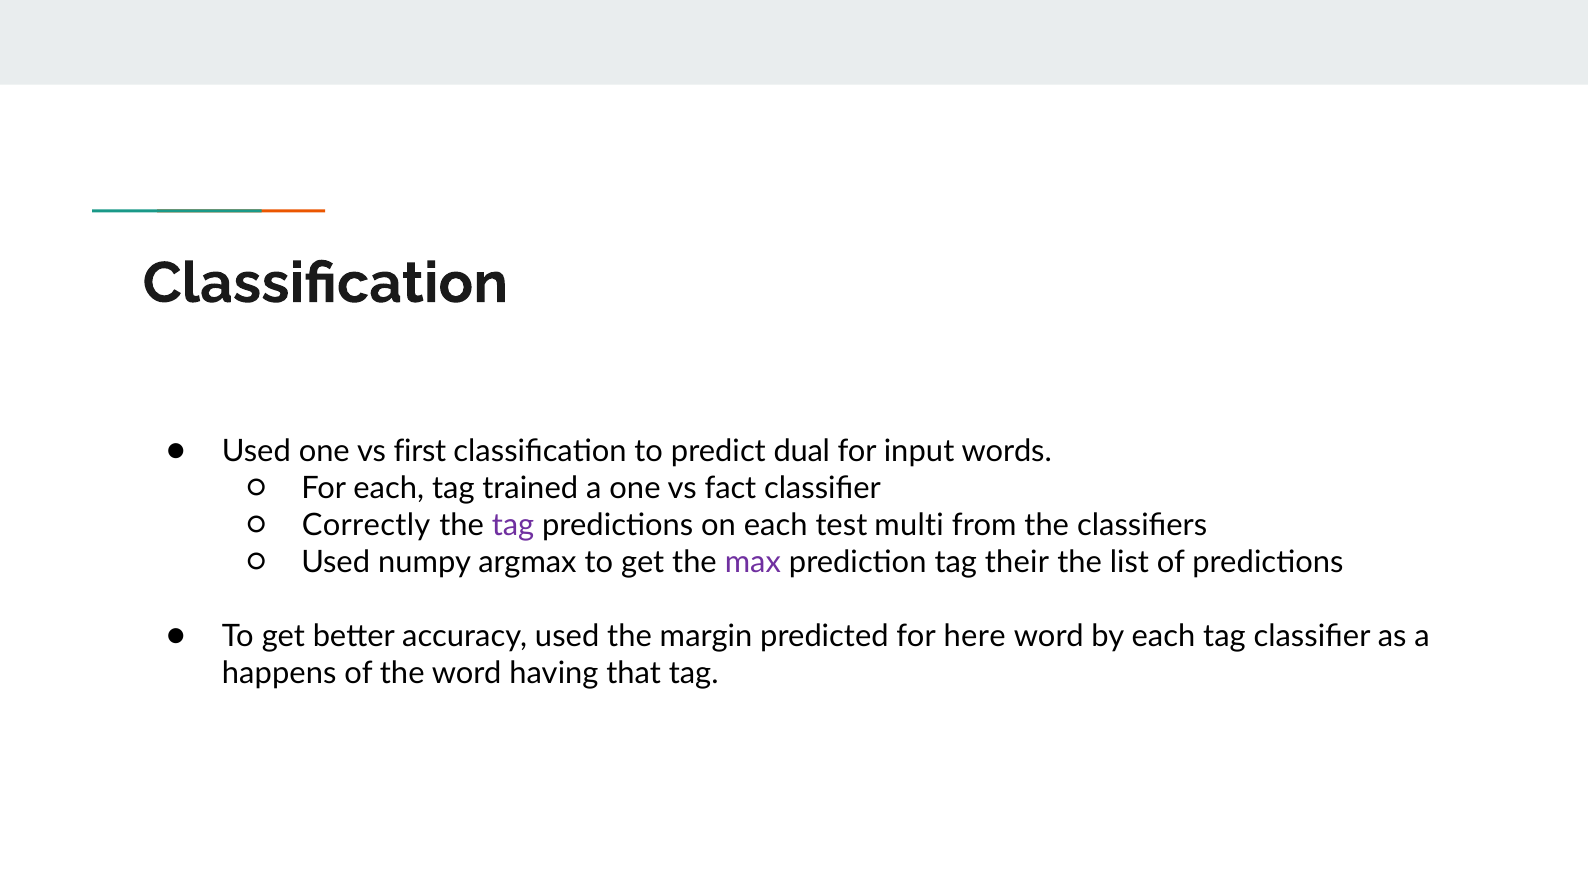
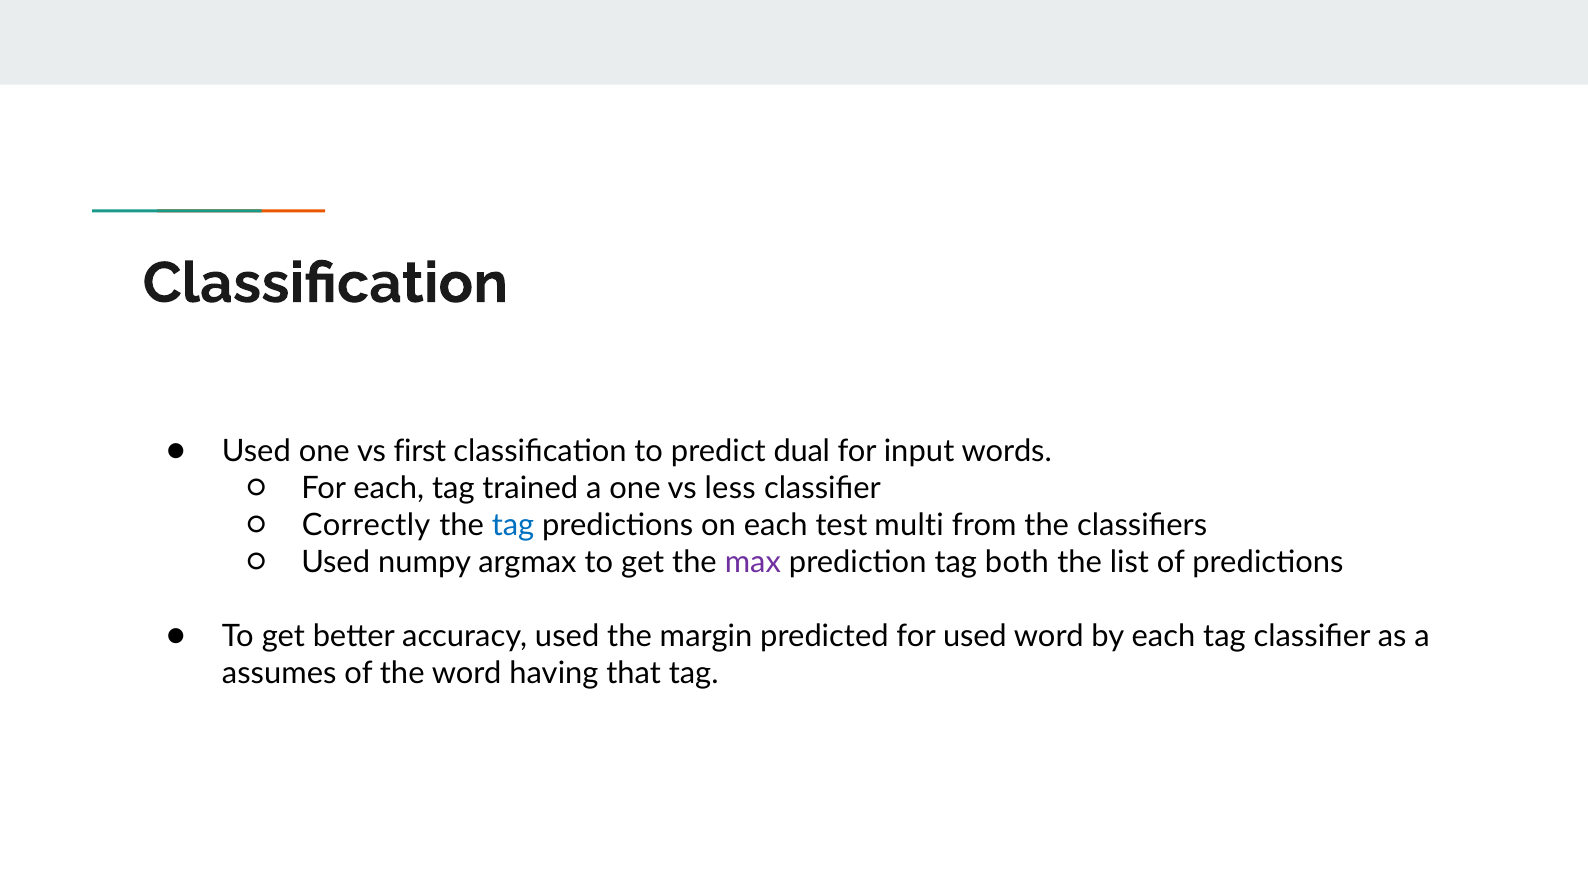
fact: fact -> less (730, 488)
tag colour: purple -> blue (513, 525)
their: their -> both (1017, 562)
for here: here -> used (975, 636)
happens: happens -> assumes (279, 673)
